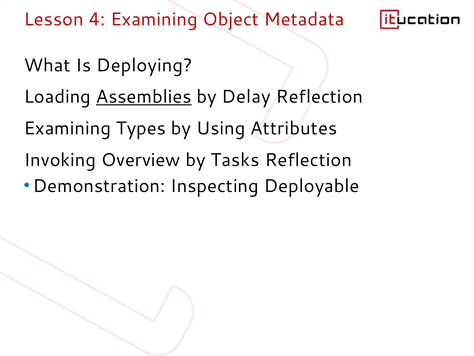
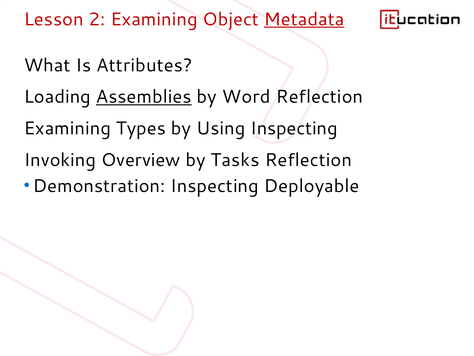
4: 4 -> 2 (97, 19)
Metadata underline: none -> present (304, 19)
Deploying: Deploying -> Attributes (144, 65)
Delay: Delay -> Word (246, 97)
Using Attributes: Attributes -> Inspecting (294, 128)
